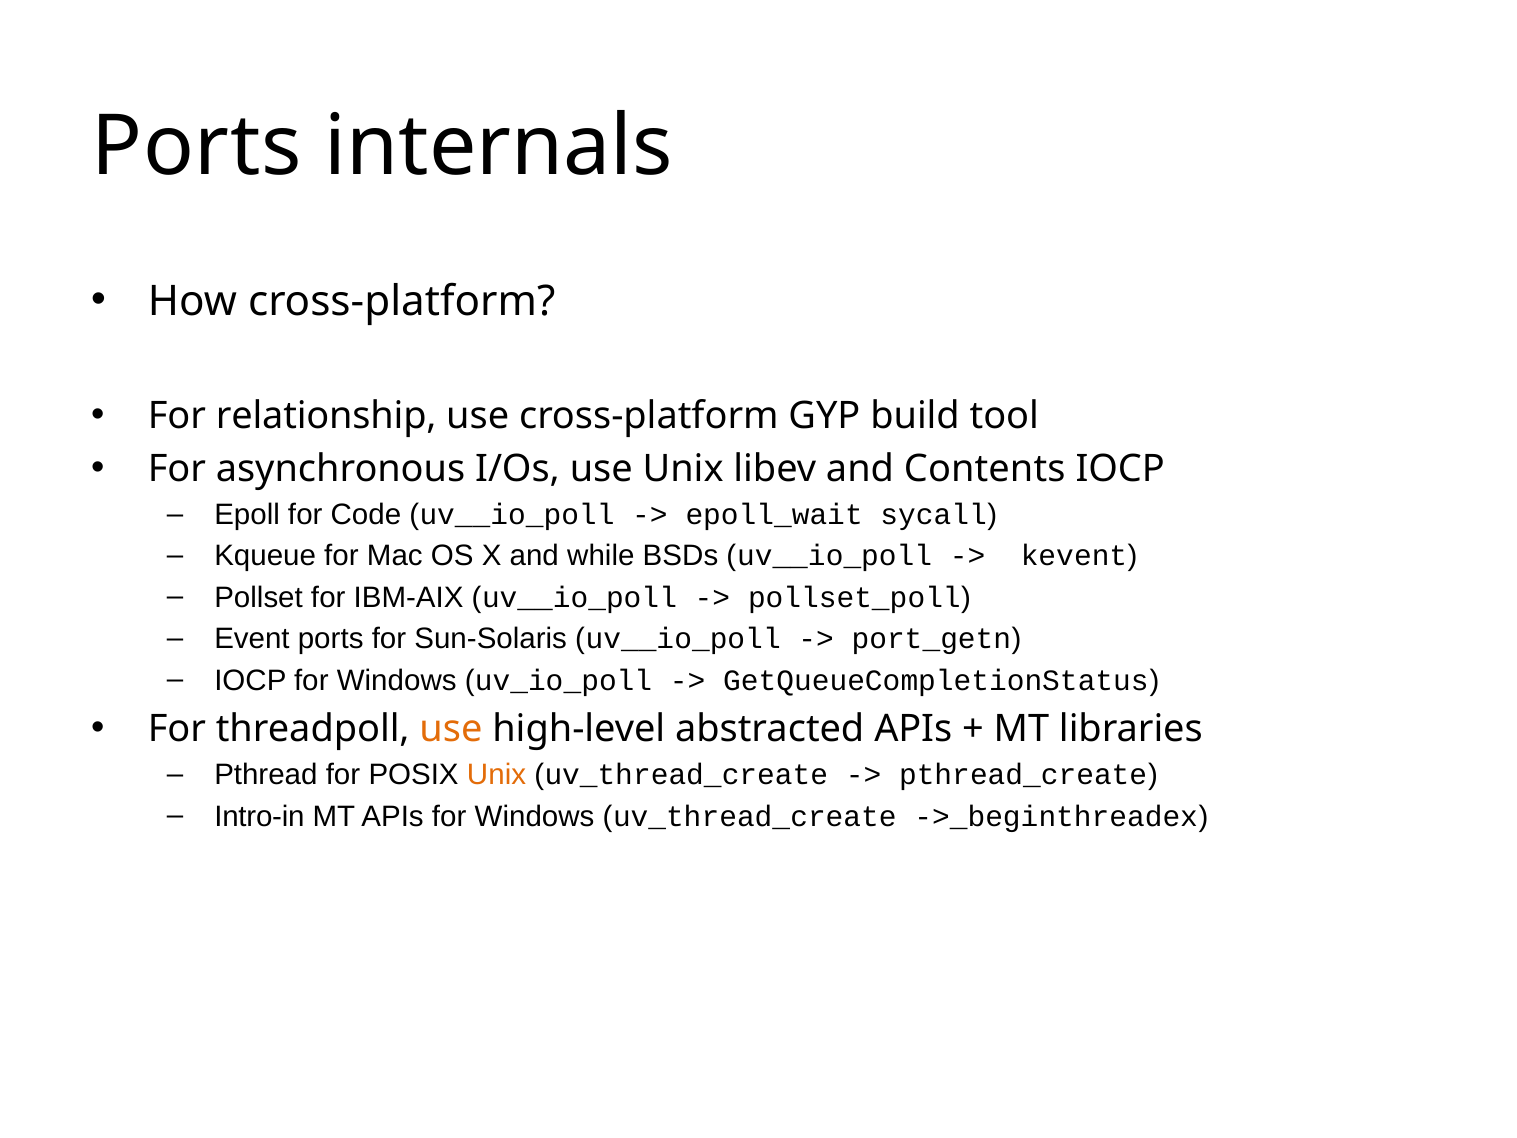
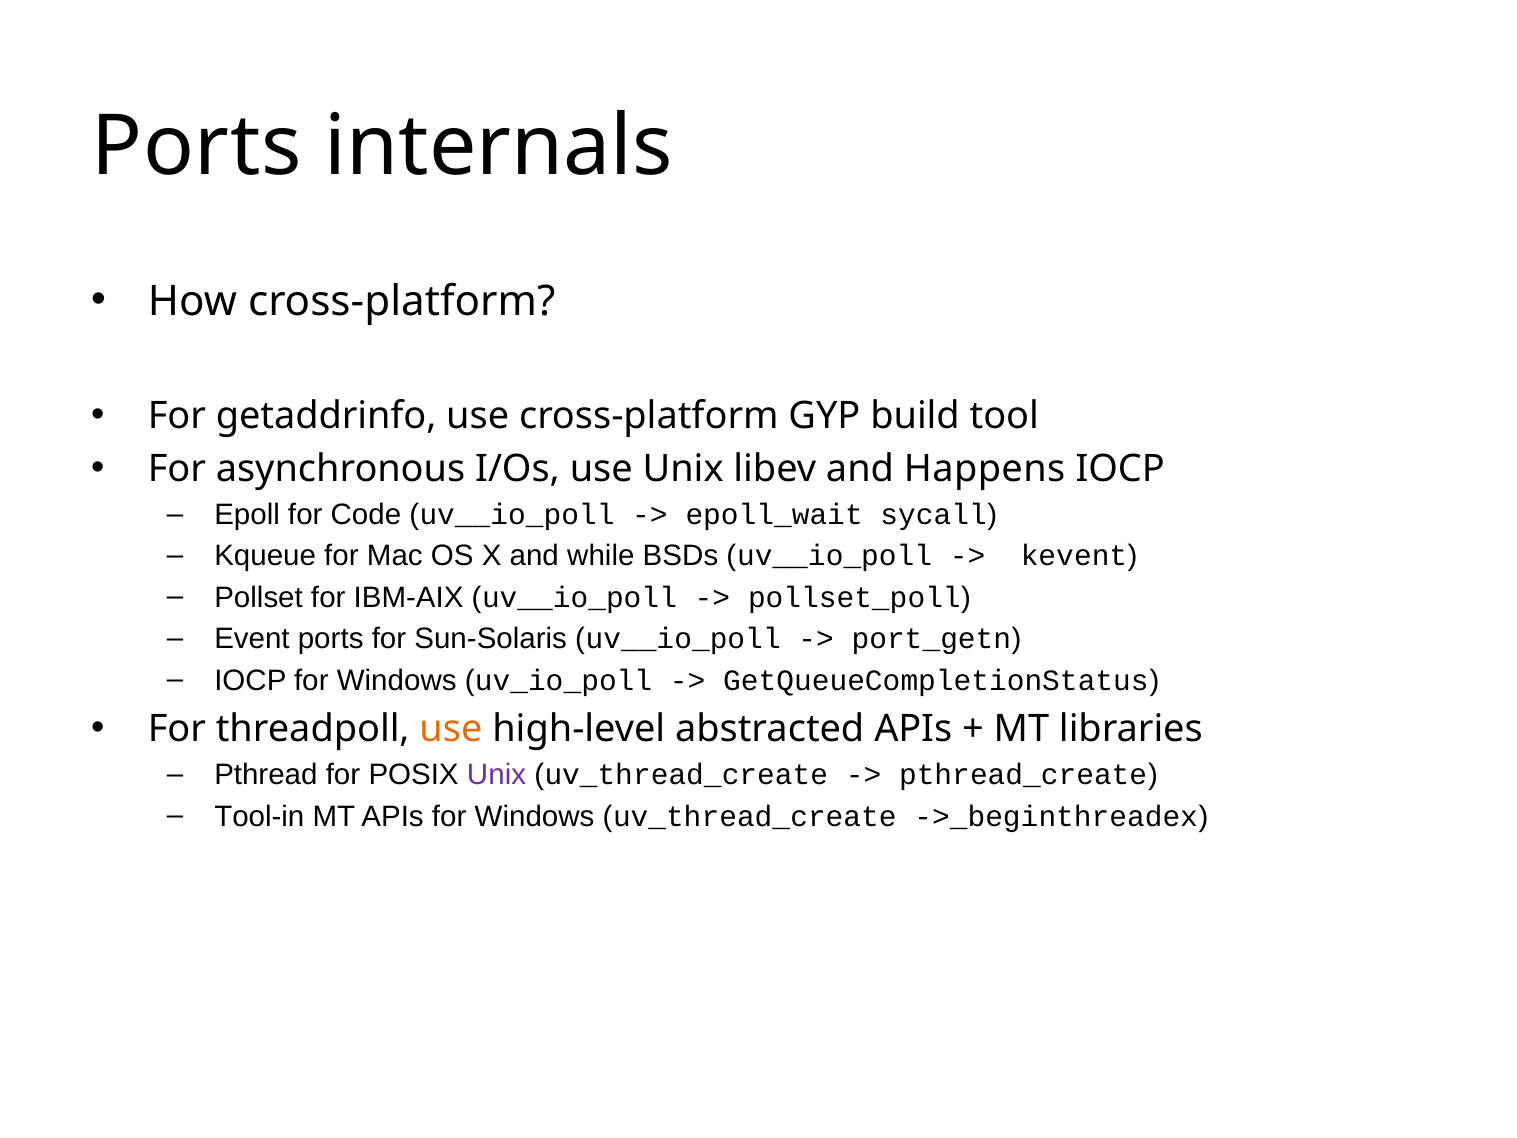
relationship: relationship -> getaddrinfo (326, 416)
Contents: Contents -> Happens (985, 469)
Unix colour: orange -> purple (497, 775)
Intro-in: Intro-in -> Tool-in (259, 816)
